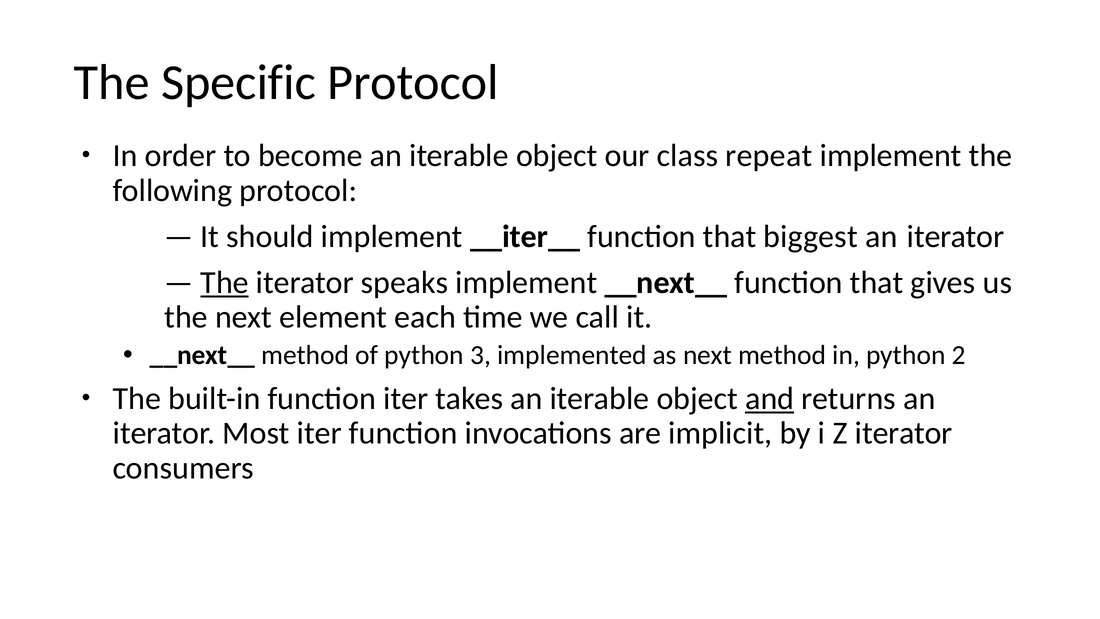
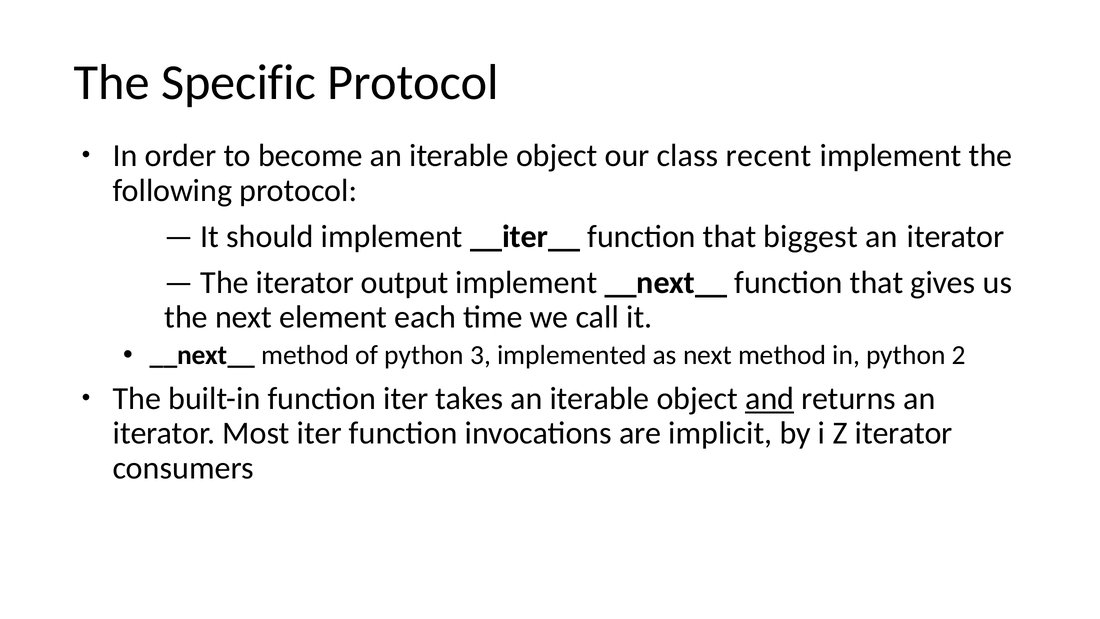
repeat: repeat -> recent (769, 156)
The underline: present -> none (225, 283)
speaks: speaks -> output (405, 283)
